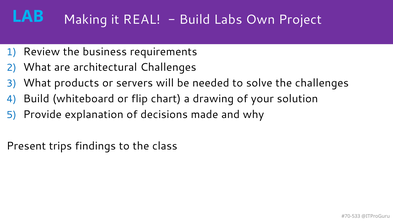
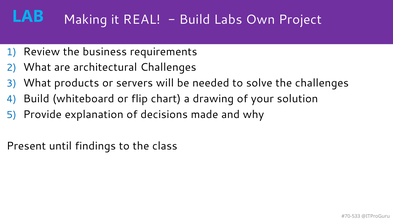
trips: trips -> until (60, 146)
